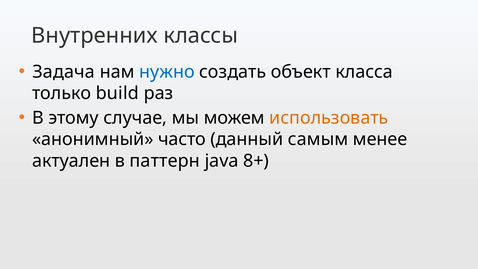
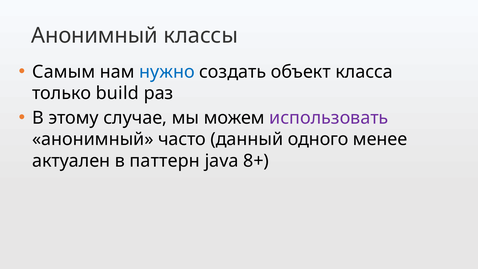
Внутренних: Внутренних -> Анонимный (95, 35)
Задача: Задача -> Самым (64, 72)
использовать colour: orange -> purple (329, 118)
самым: самым -> одного (318, 139)
